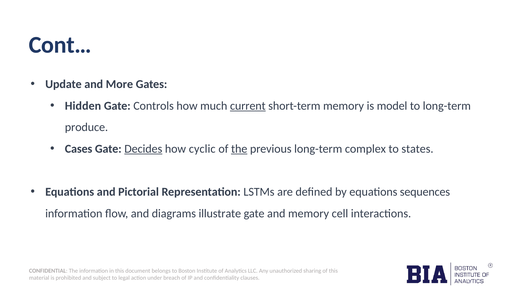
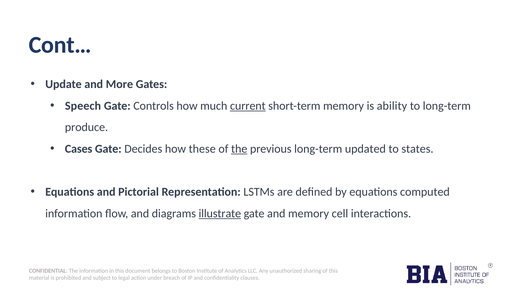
Hidden: Hidden -> Speech (83, 106)
model: model -> ability (392, 106)
Decides underline: present -> none (143, 149)
cyclic: cyclic -> these (202, 149)
complex: complex -> updated (365, 149)
sequences: sequences -> computed (425, 192)
illustrate underline: none -> present (220, 213)
